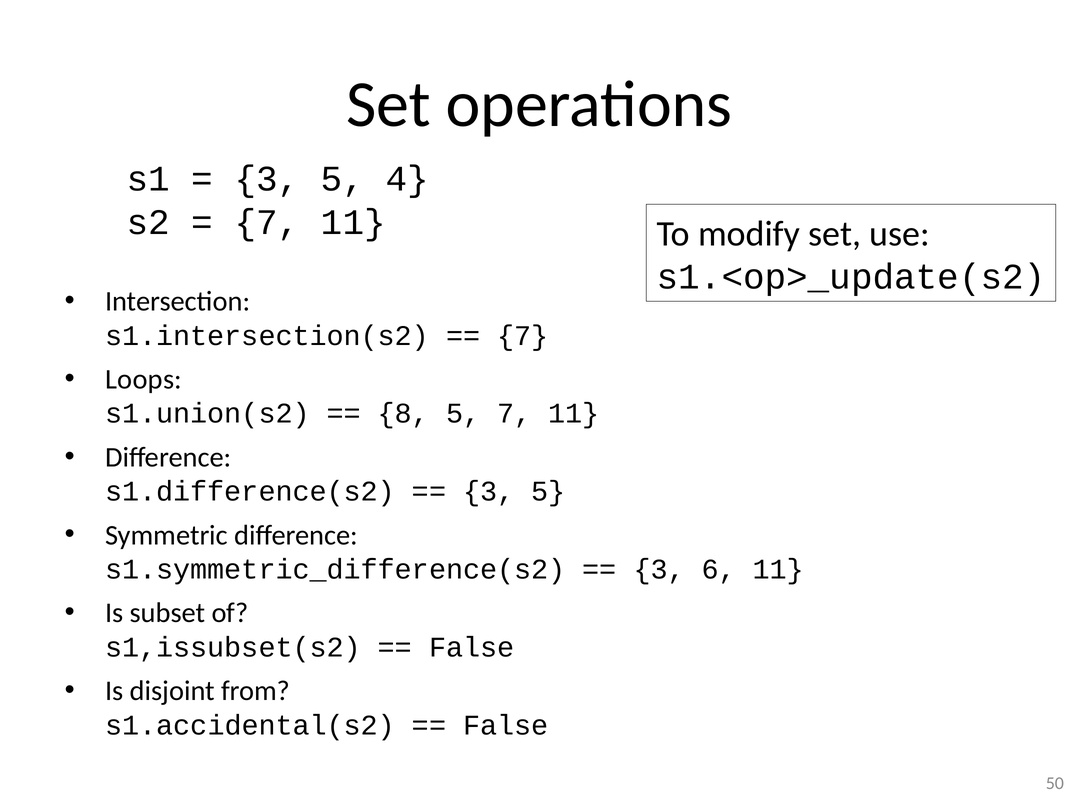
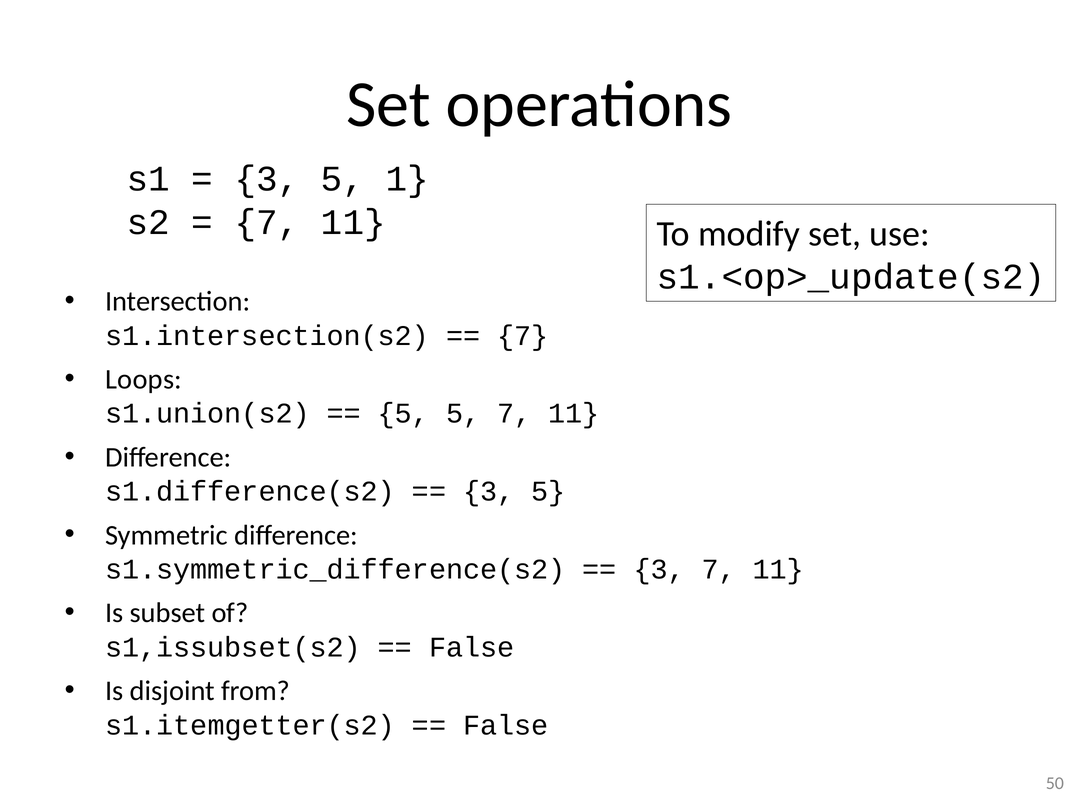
4: 4 -> 1 (407, 179)
8: 8 -> 5 (404, 414)
3 6: 6 -> 7 (719, 570)
s1.accidental(s2: s1.accidental(s2 -> s1.itemgetter(s2 (250, 725)
